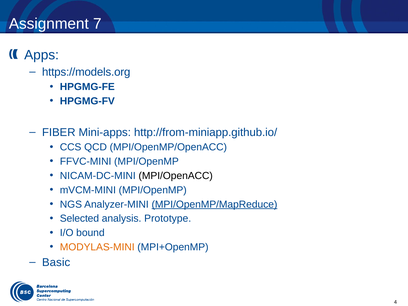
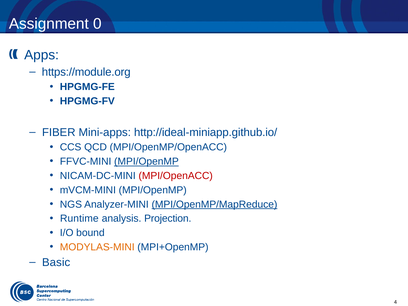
7: 7 -> 0 (97, 24)
https://models.org: https://models.org -> https://module.org (86, 72)
http://from-miniapp.github.io/: http://from-miniapp.github.io/ -> http://ideal-miniapp.github.io/ (206, 132)
MPI/OpenMP underline: none -> present (146, 161)
MPI/OpenACC colour: black -> red (176, 176)
Selected: Selected -> Runtime (79, 219)
Prototype: Prototype -> Projection (168, 219)
